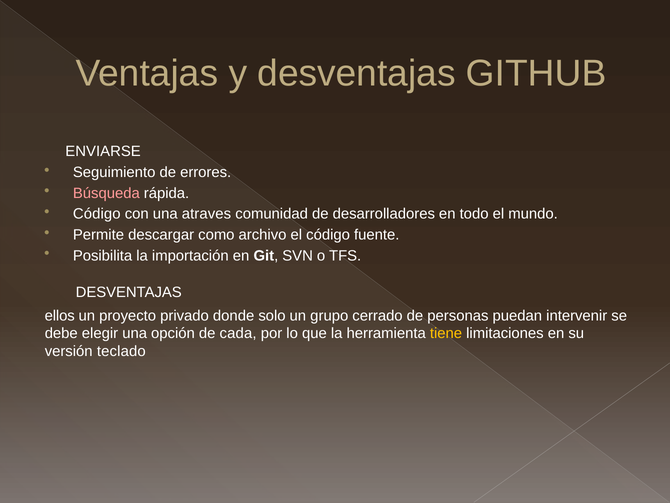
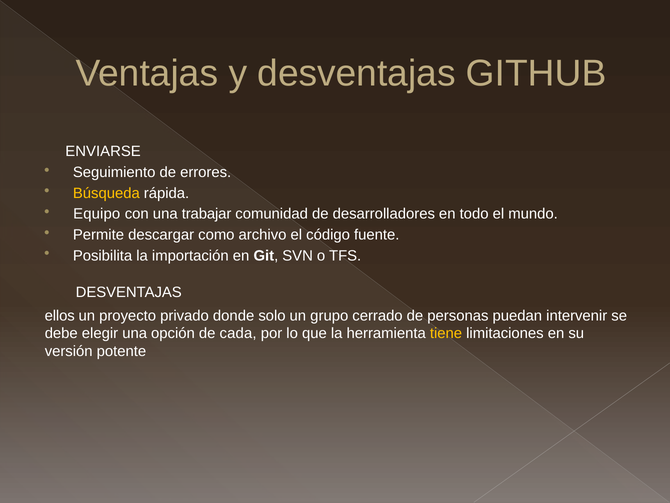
Búsqueda colour: pink -> yellow (106, 193)
Código: Código -> Equipo (97, 214)
atraves: atraves -> trabajar (207, 214)
teclado: teclado -> potente (121, 351)
